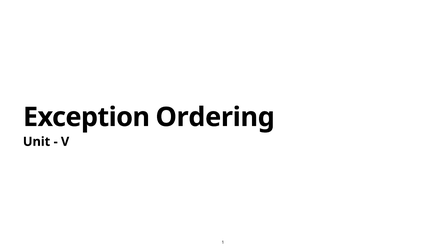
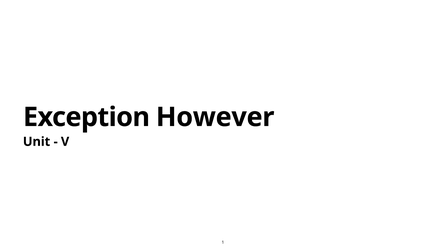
Ordering: Ordering -> However (215, 117)
